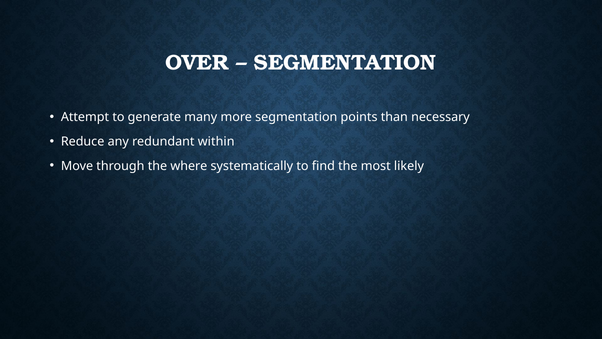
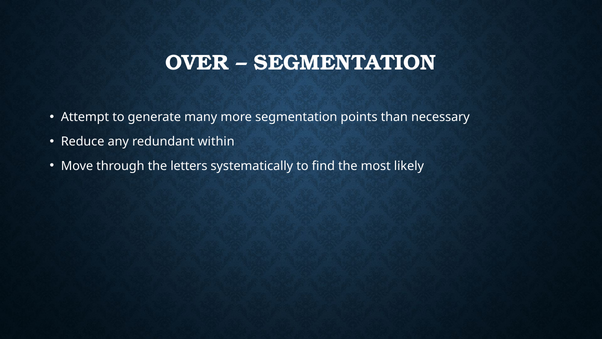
where: where -> letters (189, 166)
